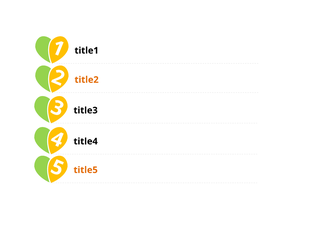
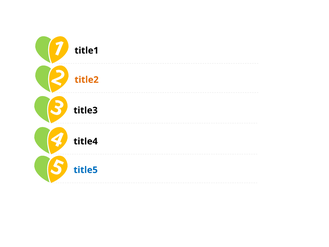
title5 colour: orange -> blue (86, 170)
